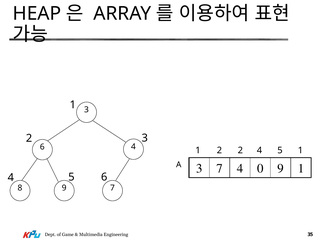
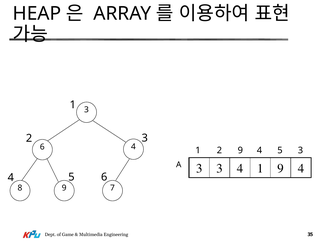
2 2: 2 -> 9 (240, 150)
5 1: 1 -> 3 (300, 150)
3 7: 7 -> 3 (220, 168)
4 0: 0 -> 1 (260, 168)
1: 1 -> 4 (301, 168)
